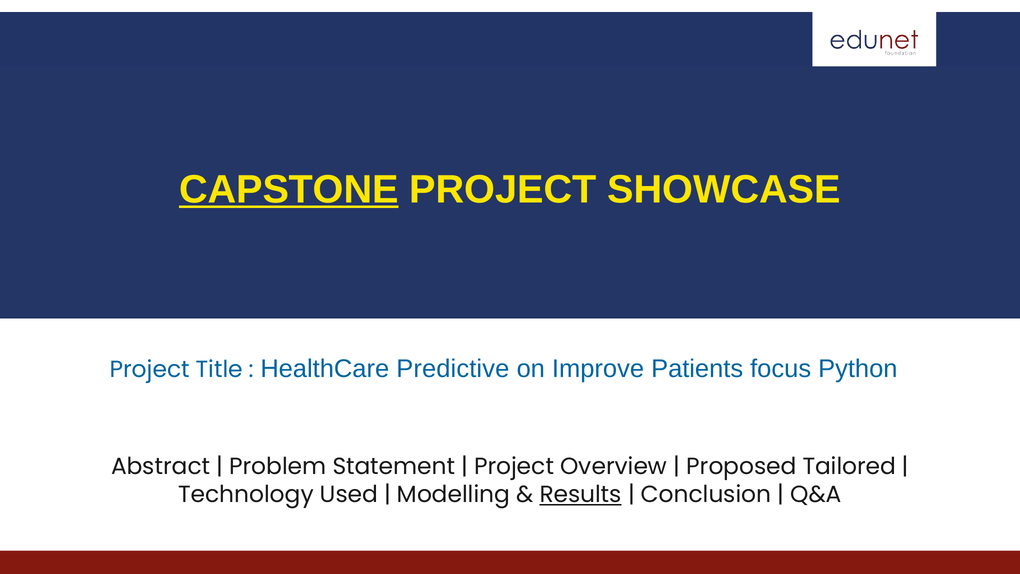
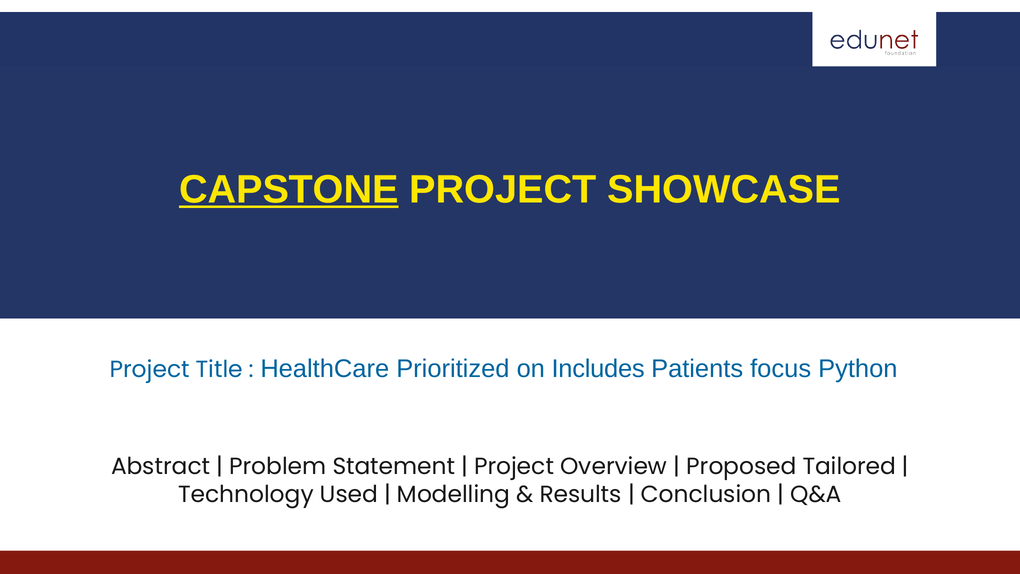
Predictive: Predictive -> Prioritized (453, 369)
Improve: Improve -> Includes (598, 369)
Results underline: present -> none (581, 494)
